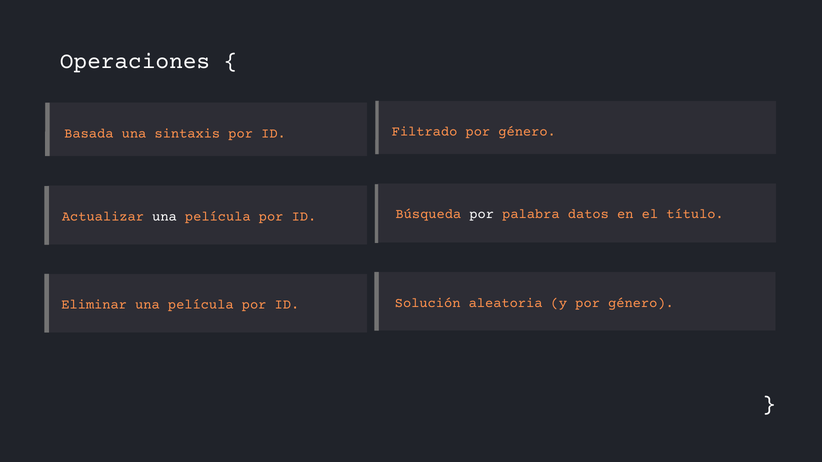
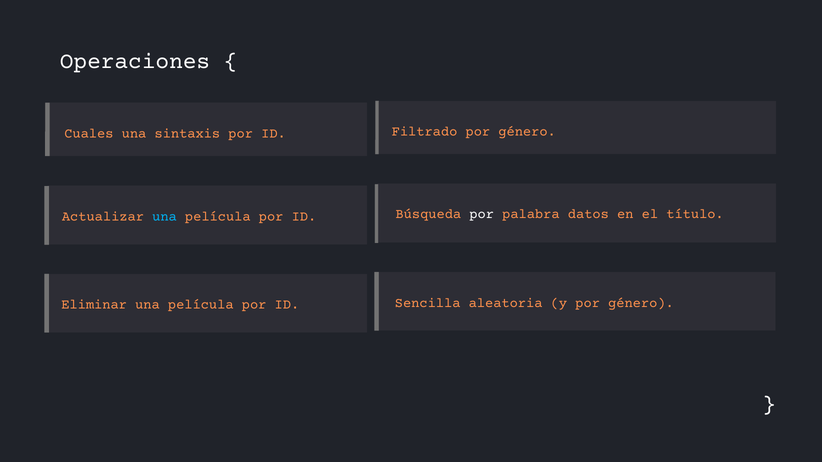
Basada: Basada -> Cuales (89, 133)
una colour: white -> light blue (164, 216)
Solución: Solución -> Sencilla (428, 303)
